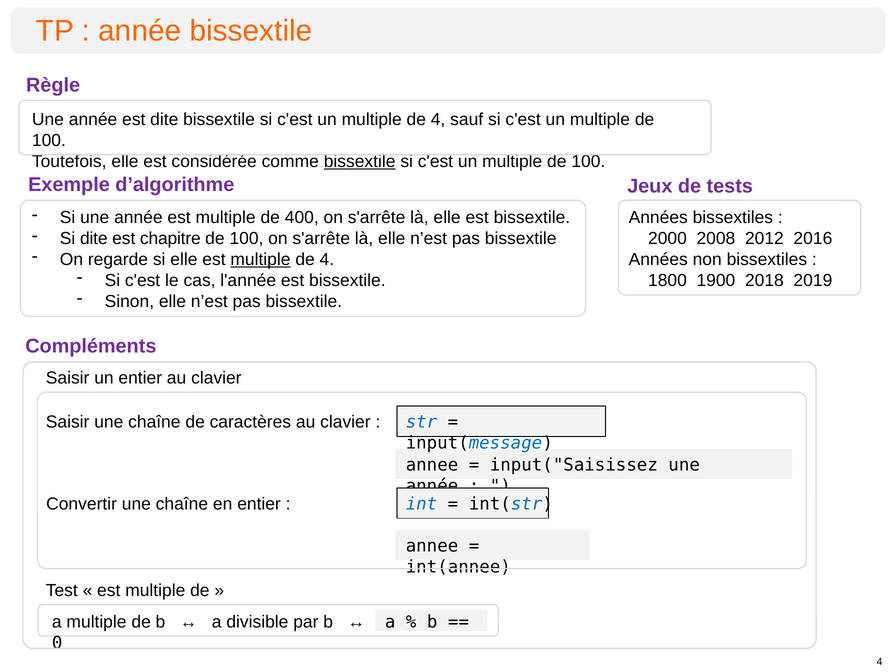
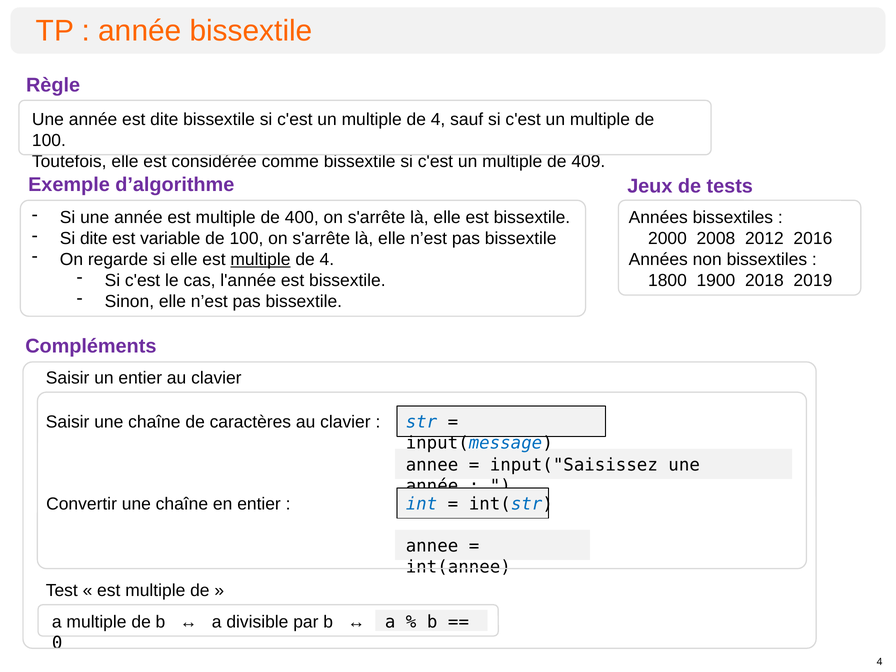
bissextile underline: present -> none (360, 161)
100: 100 -> 409 (588, 161)
chapitre: chapitre -> variable (170, 239)
